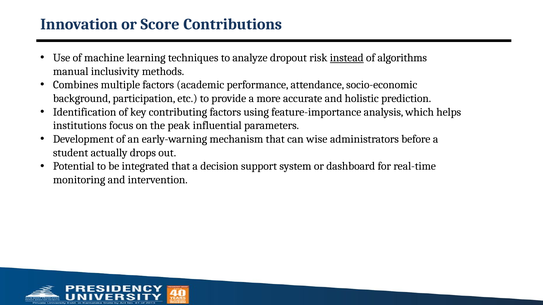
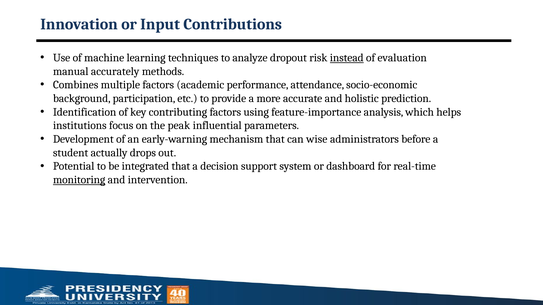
Score: Score -> Input (160, 24)
algorithms: algorithms -> evaluation (402, 58)
inclusivity: inclusivity -> accurately (115, 71)
monitoring underline: none -> present (79, 180)
